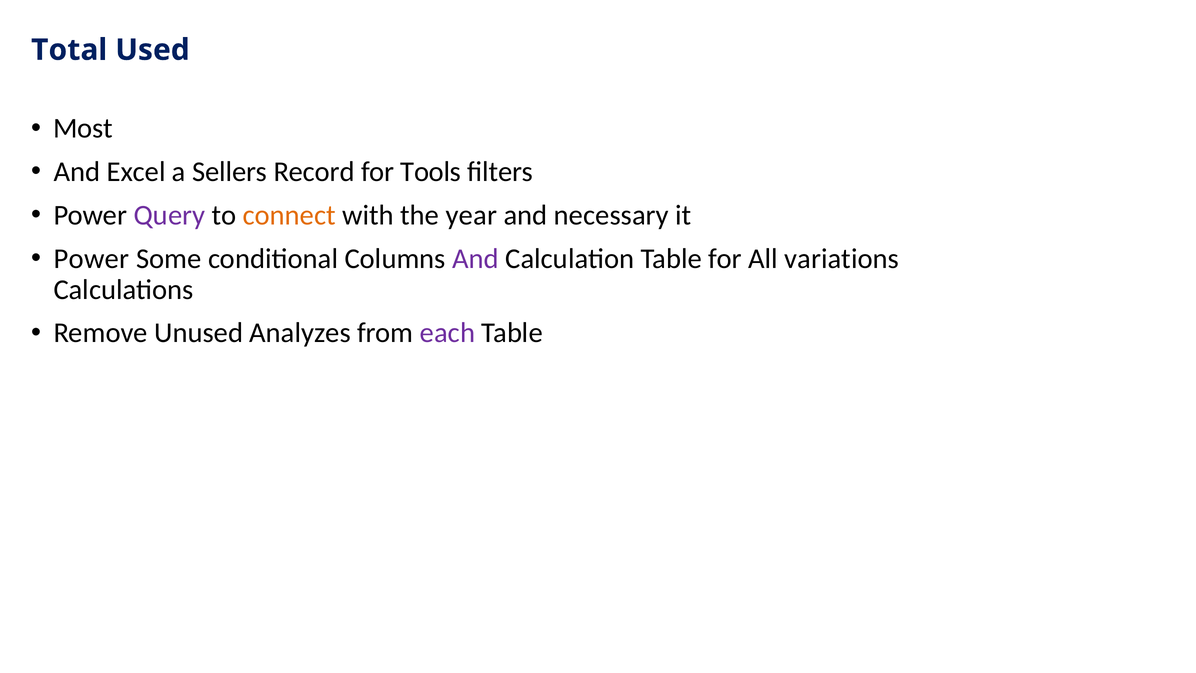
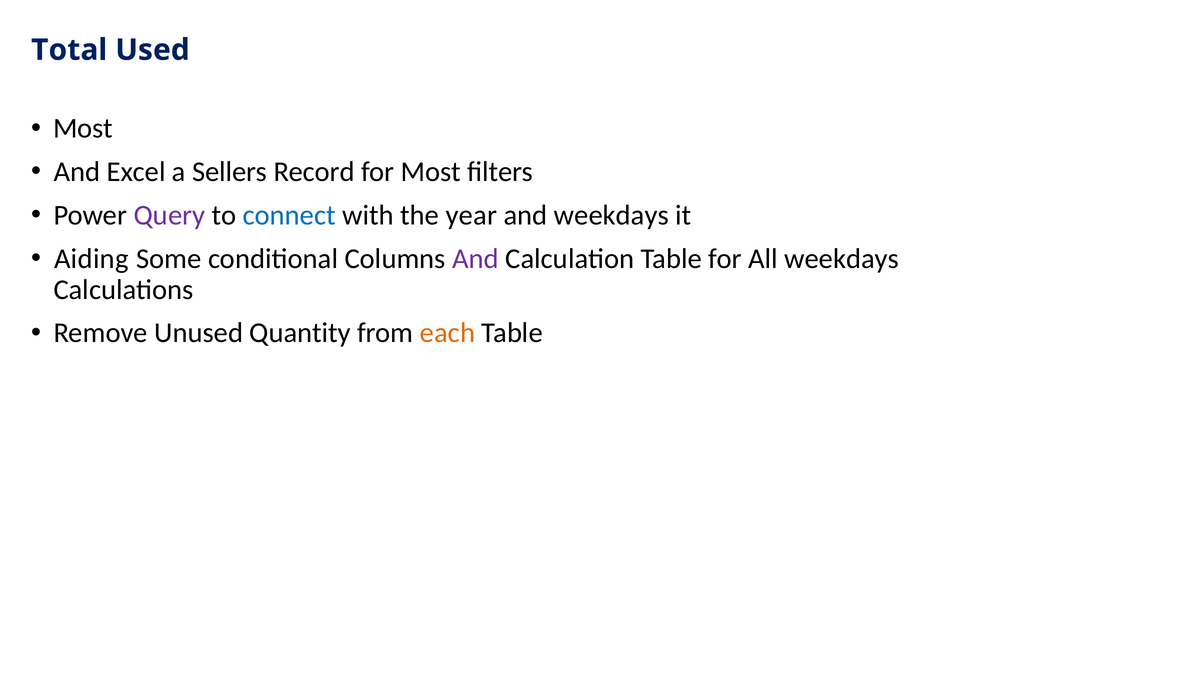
for Tools: Tools -> Most (431, 172)
connect colour: orange -> blue (289, 215)
and necessary: necessary -> weekdays (611, 215)
Power: Power -> Aiding (91, 259)
All variations: variations -> weekdays (842, 259)
Analyzes: Analyzes -> Quantity (300, 333)
each colour: purple -> orange (447, 333)
